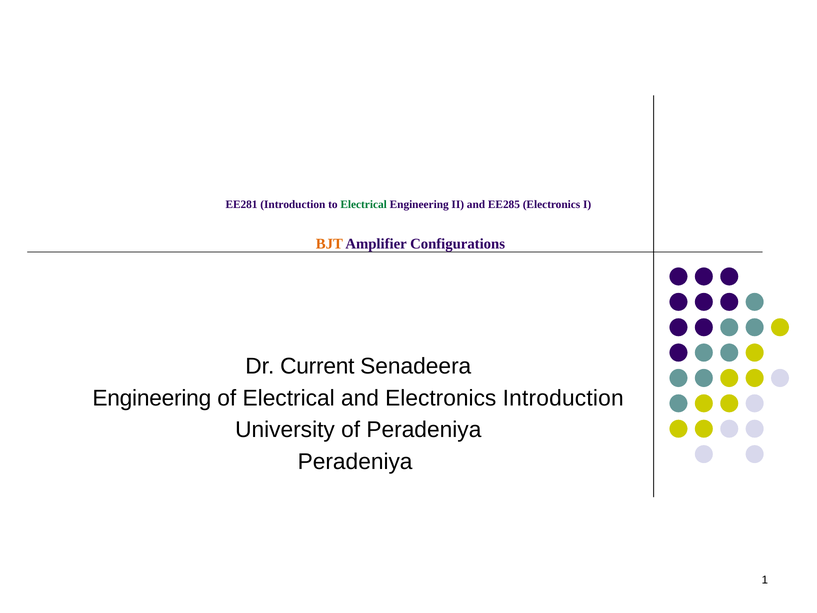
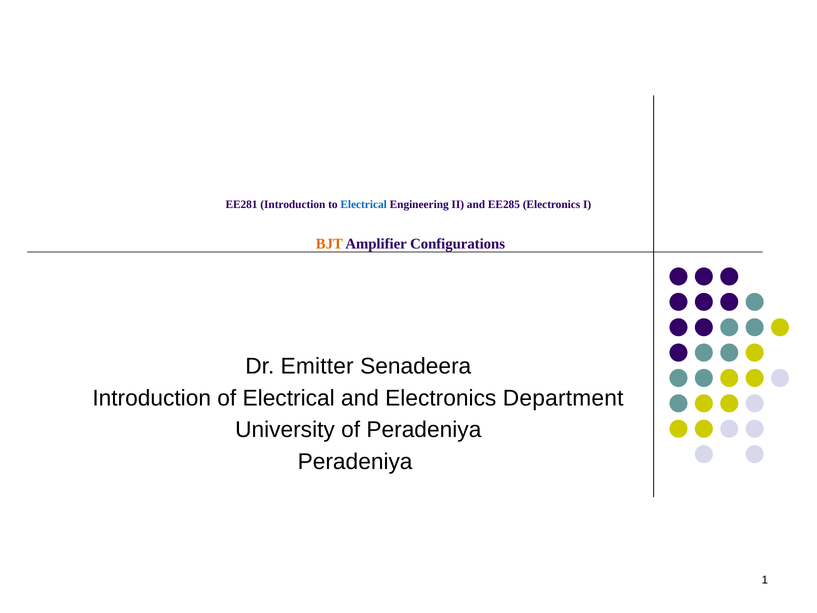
Electrical colour: green -> blue (364, 204)
Current: Current -> Emitter (317, 366)
Engineering: Engineering -> Introduction (152, 398)
Electronics Introduction: Introduction -> Department (563, 398)
